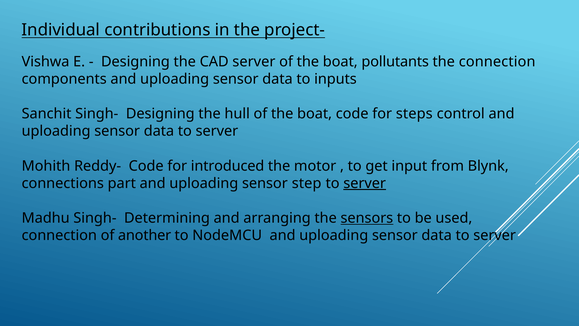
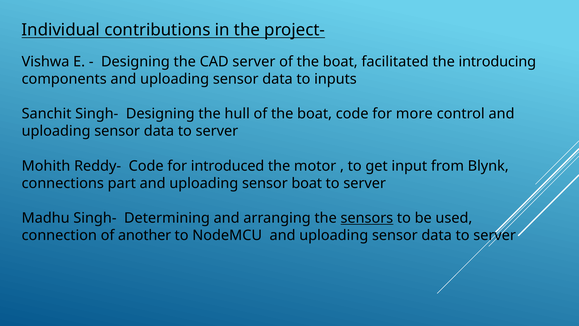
pollutants: pollutants -> facilitated (395, 62)
the connection: connection -> introducing (497, 62)
steps: steps -> more (414, 114)
sensor step: step -> boat (307, 183)
server underline: present -> none (365, 183)
